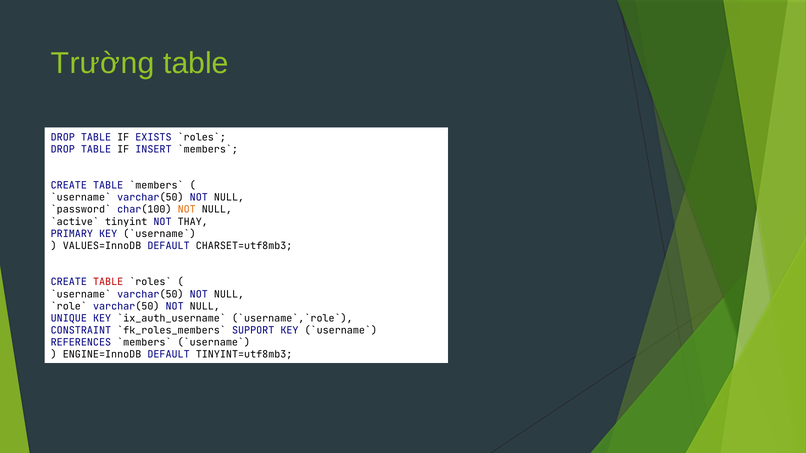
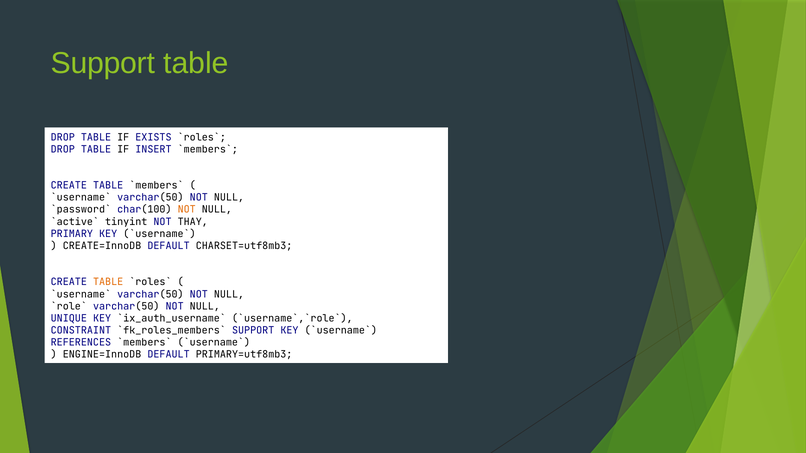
Trường: Trường -> Support (103, 64)
VALUES=InnoDB: VALUES=InnoDB -> CREATE=InnoDB (102, 246)
TABLE colour: red -> orange (108, 282)
TINYINT=utf8mb3: TINYINT=utf8mb3 -> PRIMARY=utf8mb3 (244, 355)
